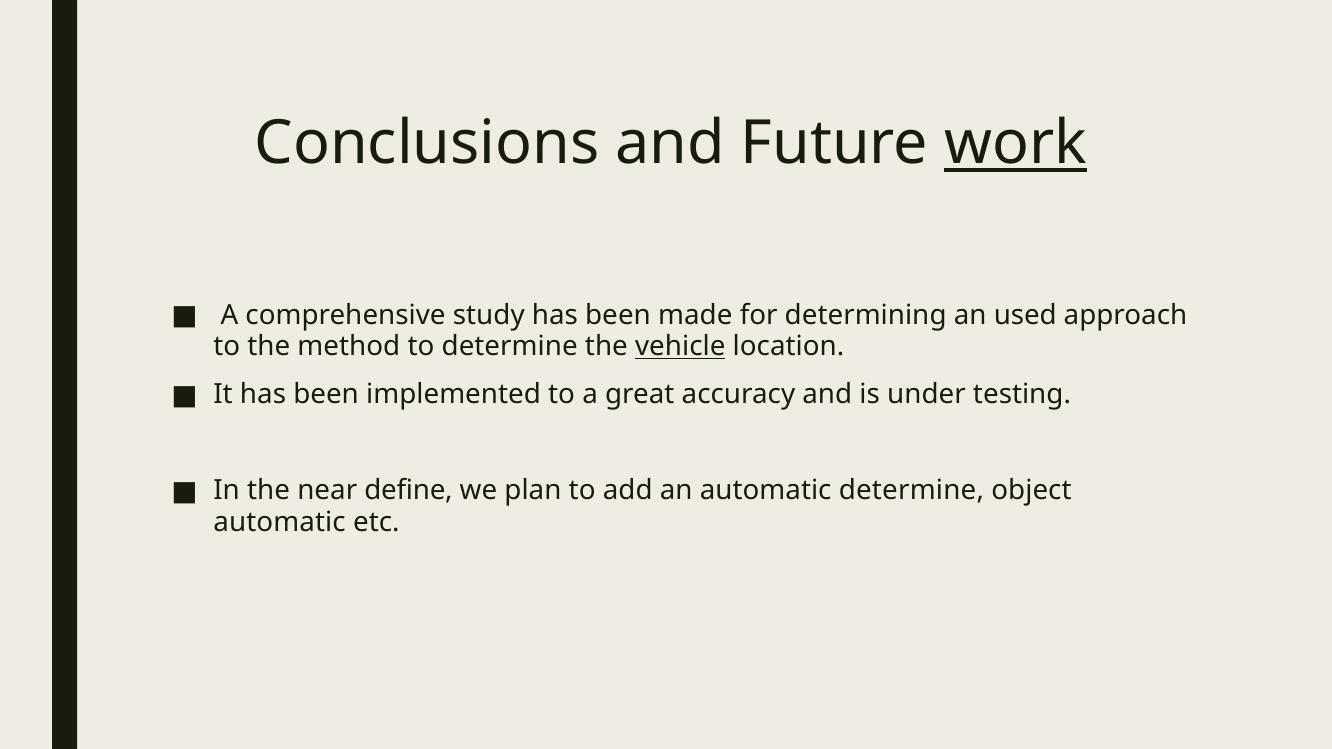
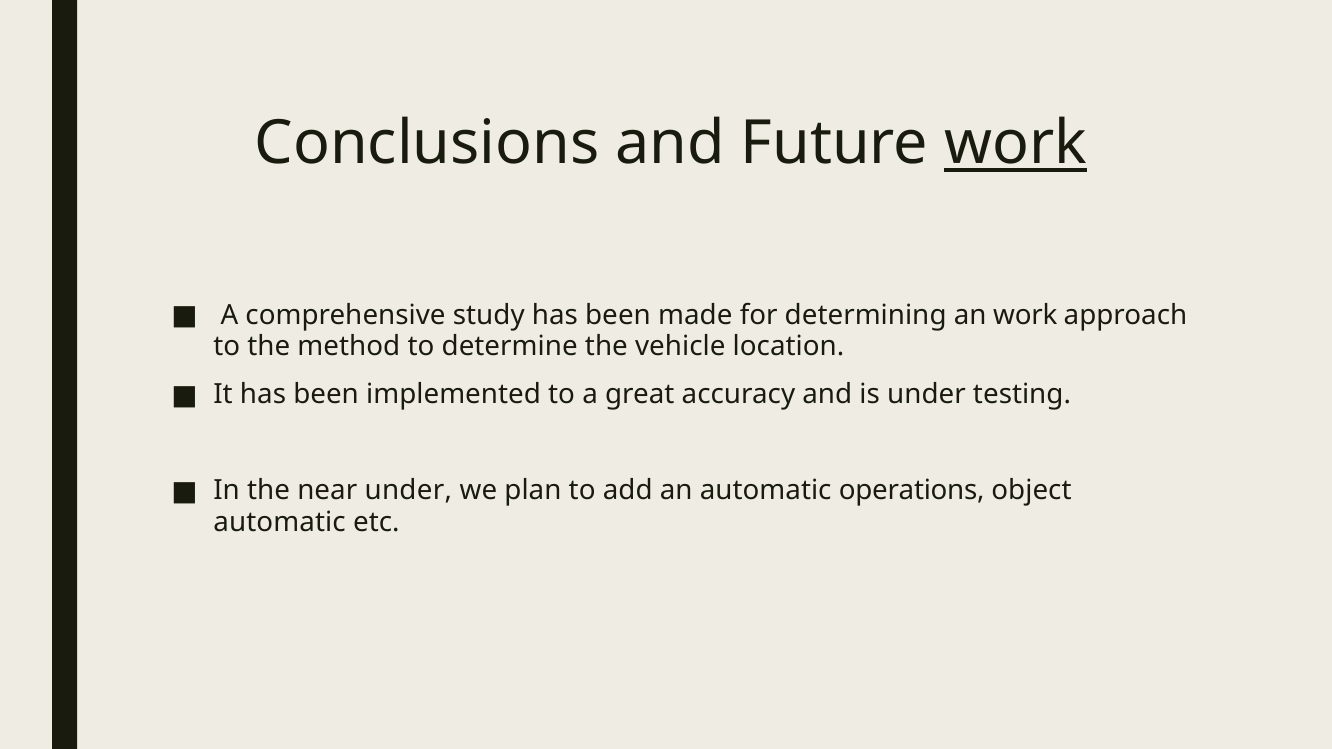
an used: used -> work (1025, 316)
vehicle underline: present -> none (680, 347)
near define: define -> under (408, 491)
automatic determine: determine -> operations (912, 491)
